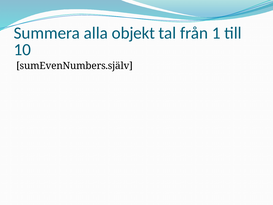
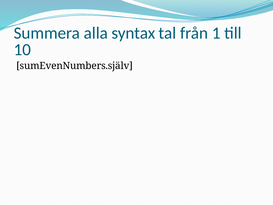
objekt: objekt -> syntax (133, 33)
